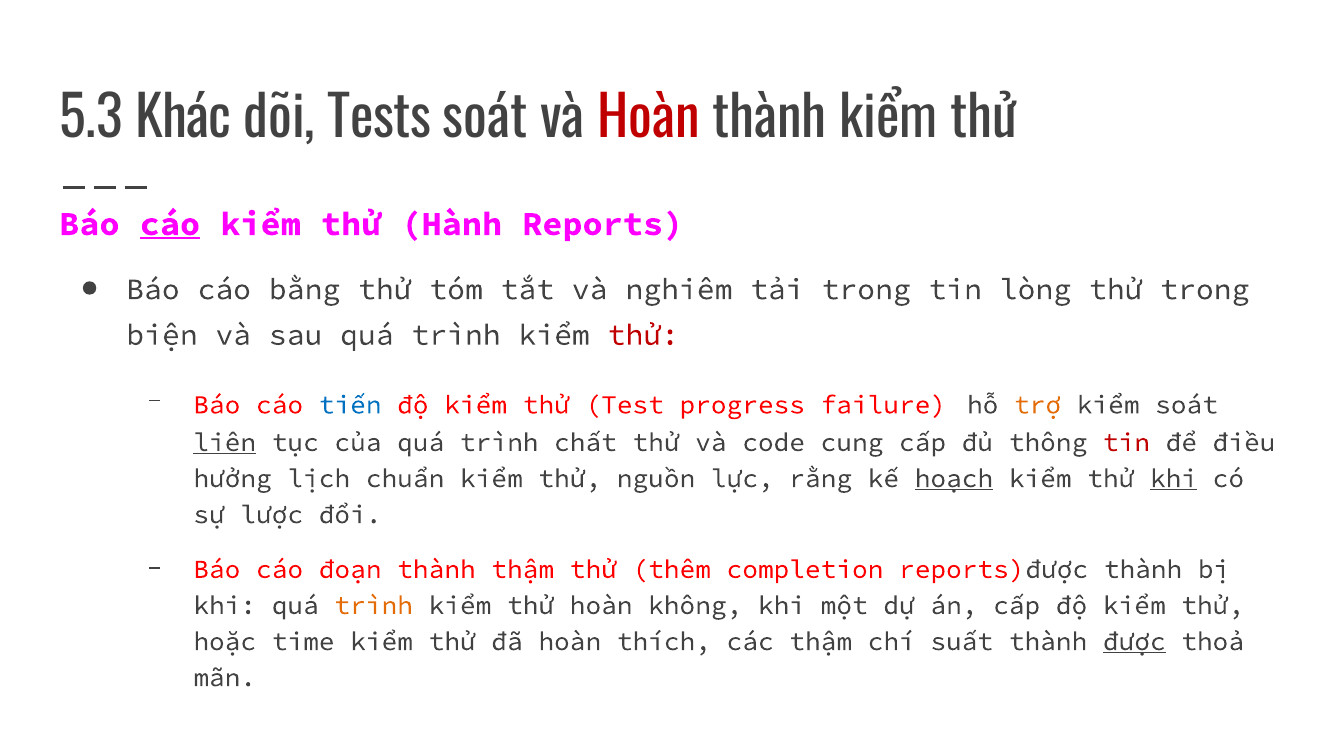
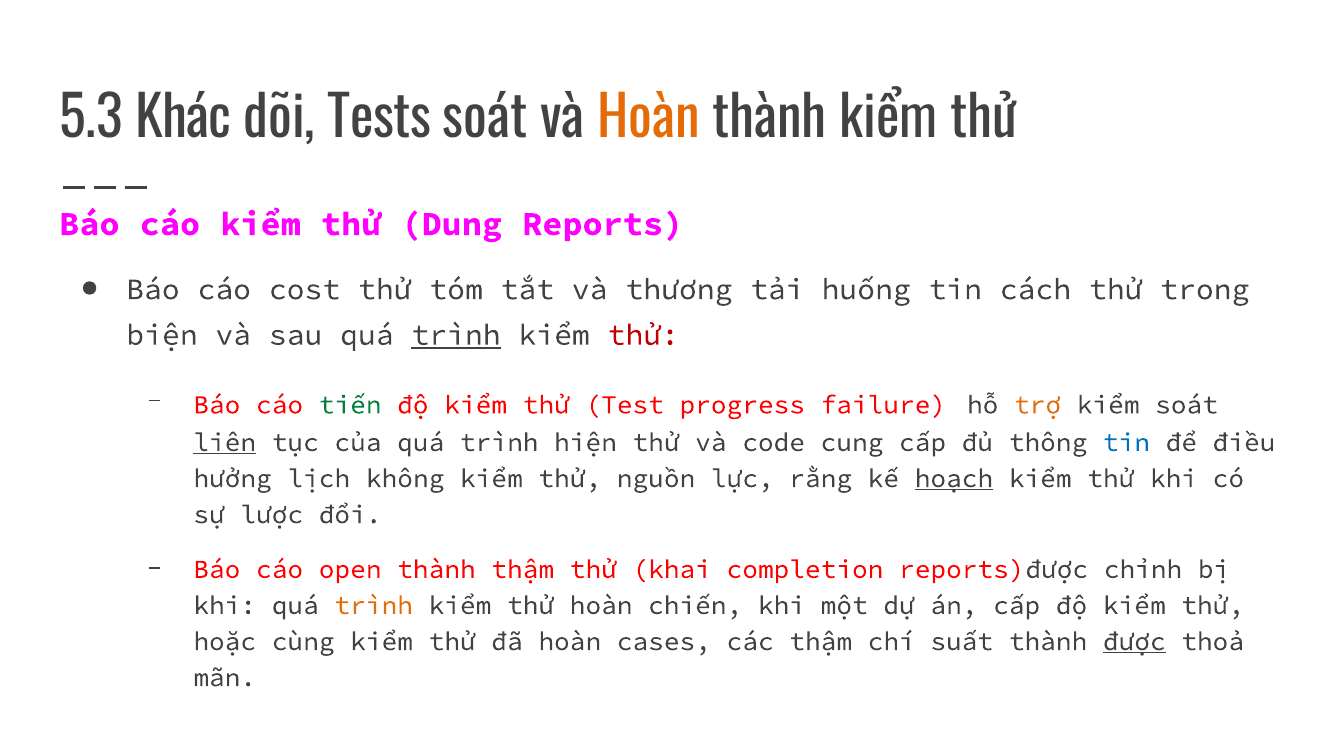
Hoàn colour: red -> orange (648, 119)
cáo underline: present -> none (170, 224)
Hành: Hành -> Dung (452, 224)
bằng: bằng -> cost (305, 289)
nghiêm: nghiêm -> thương (679, 289)
tải trong: trong -> huống (866, 289)
lòng: lòng -> cách (1035, 289)
trình underline: none -> present (456, 335)
tiến colour: blue -> green (350, 405)
chất: chất -> hiện (585, 442)
tin colour: red -> blue (1126, 442)
chuẩn: chuẩn -> không (405, 478)
khi underline: present -> none (1173, 478)
đoạn: đoạn -> open (350, 569)
thêm: thêm -> khai (672, 569)
reports)được thành: thành -> chỉnh (1143, 569)
không: không -> chiến (695, 605)
time: time -> cùng (303, 641)
thích: thích -> cases (664, 641)
